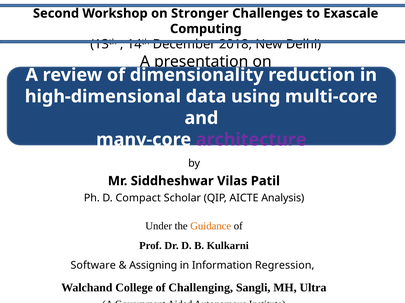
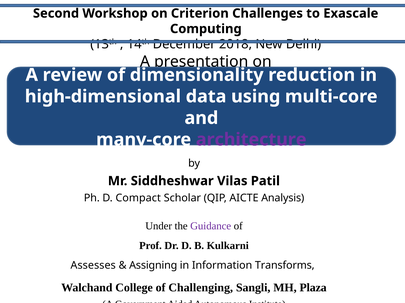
Stronger: Stronger -> Criterion (200, 13)
Guidance colour: orange -> purple (211, 227)
Software: Software -> Assesses (93, 266)
Regression: Regression -> Transforms (285, 266)
Ultra: Ultra -> Plaza (313, 288)
